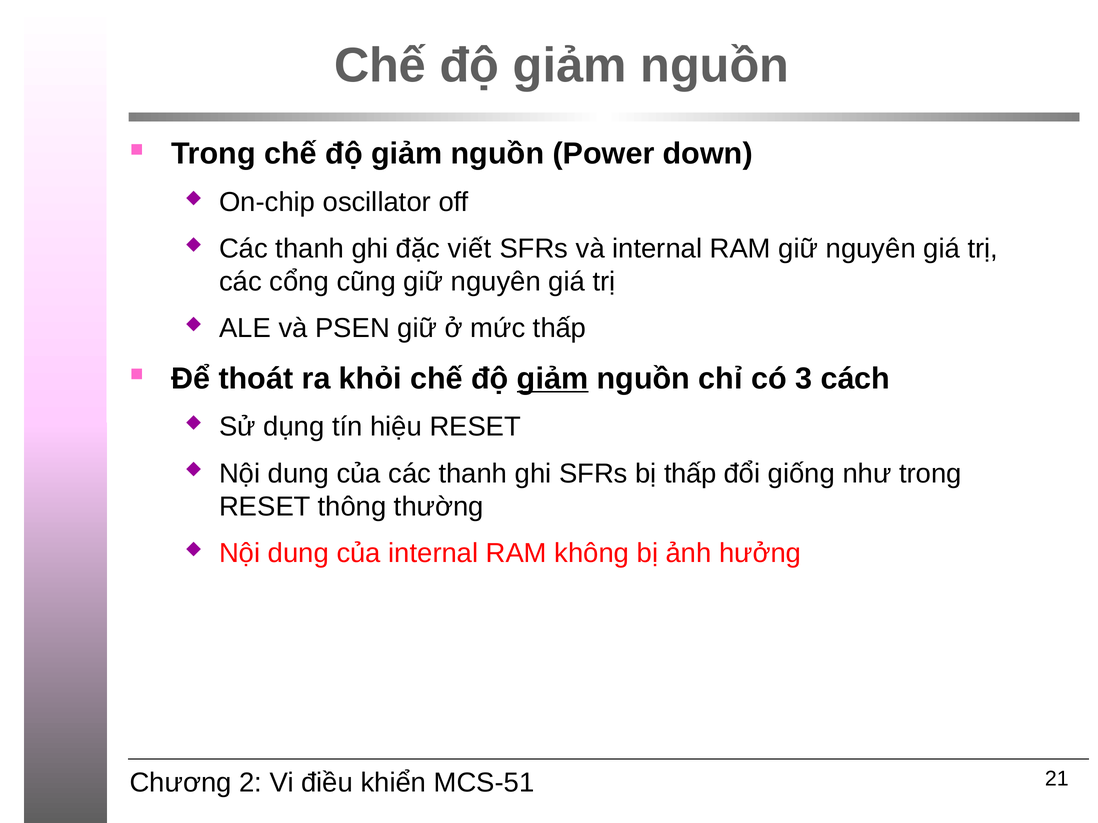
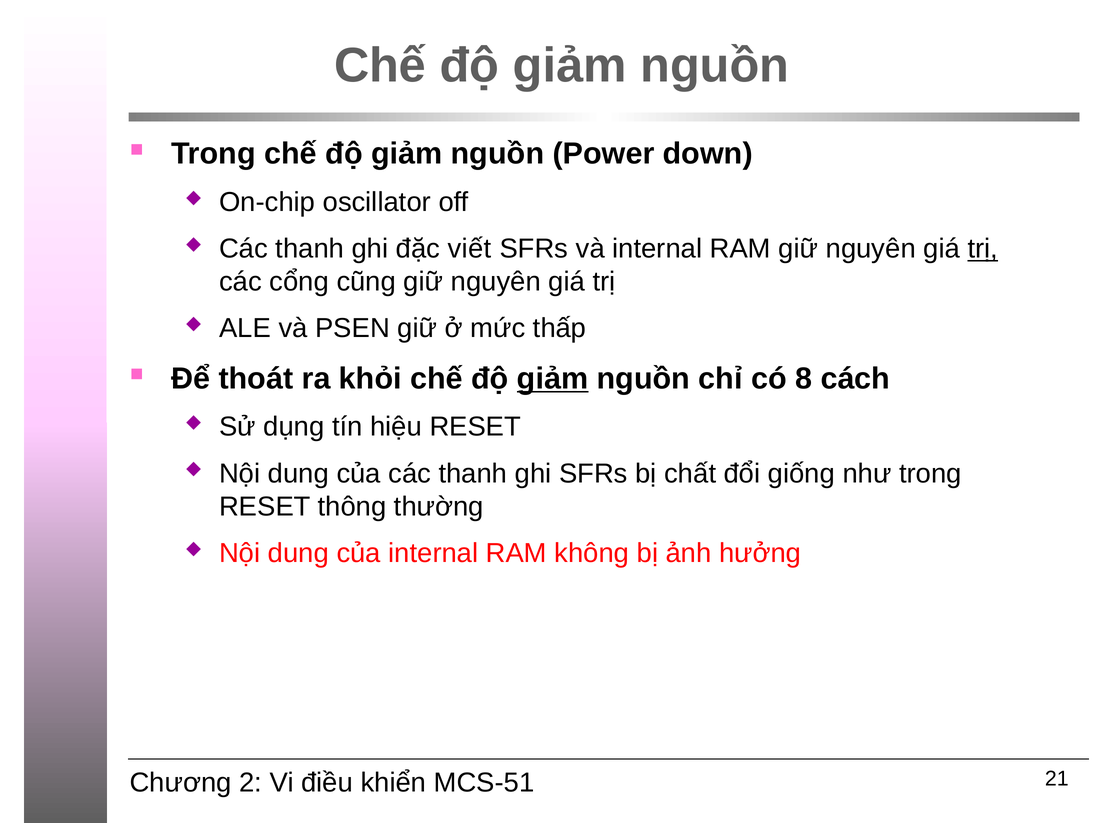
trị underline: none -> present (983, 249)
3: 3 -> 8 (804, 379)
bị thấp: thấp -> chất (690, 474)
